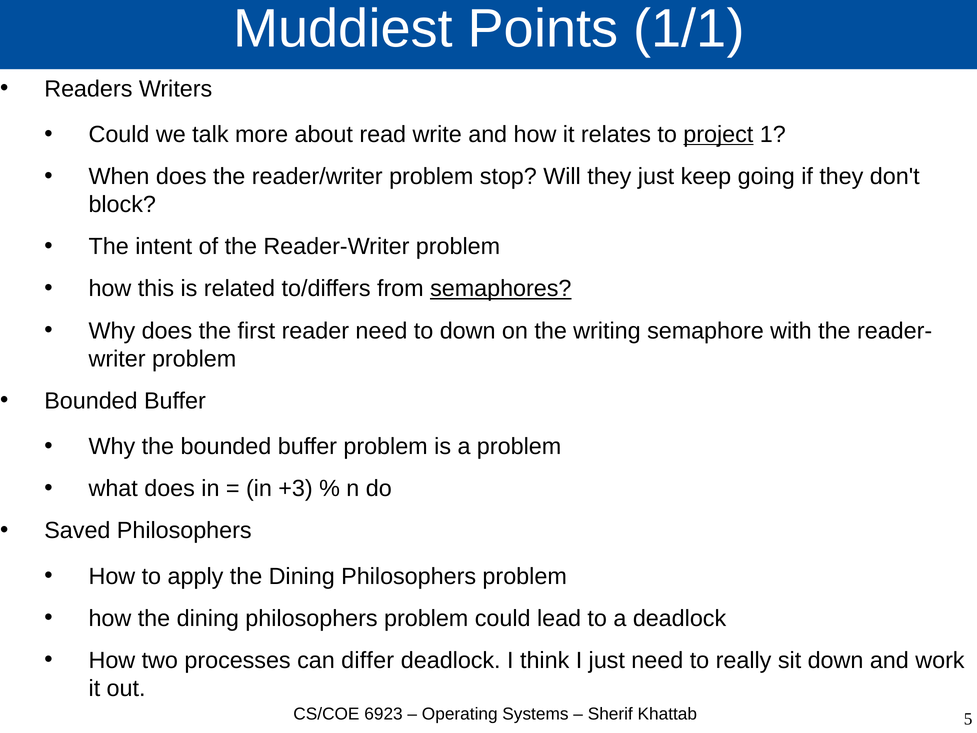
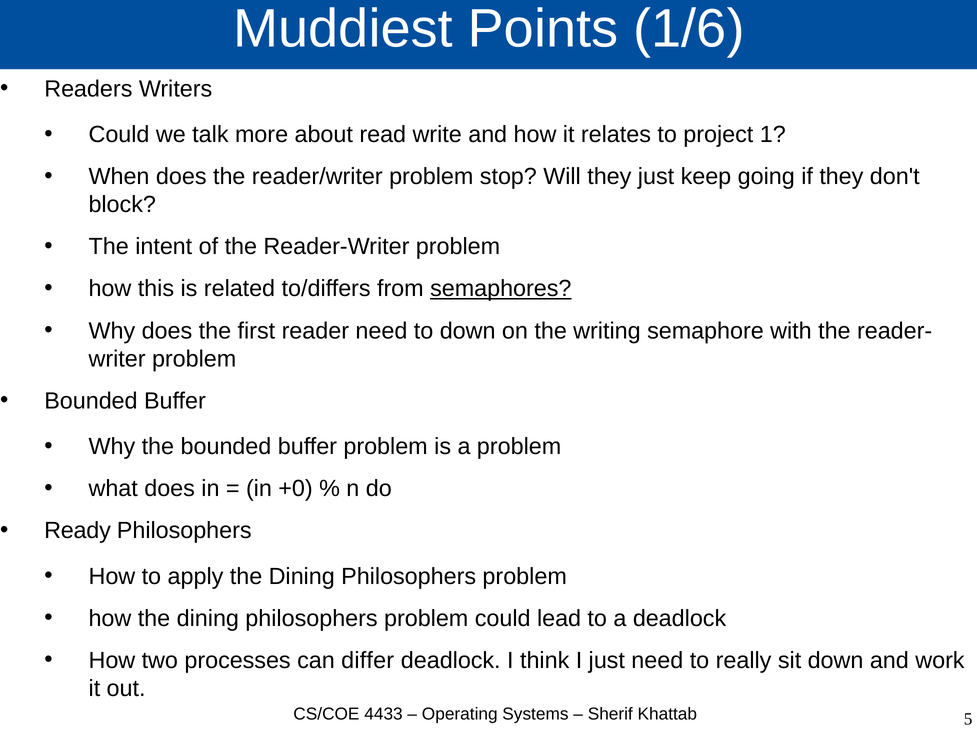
1/1: 1/1 -> 1/6 (689, 29)
project underline: present -> none (718, 134)
+3: +3 -> +0 (296, 488)
Saved: Saved -> Ready (78, 530)
6923: 6923 -> 4433 (383, 714)
